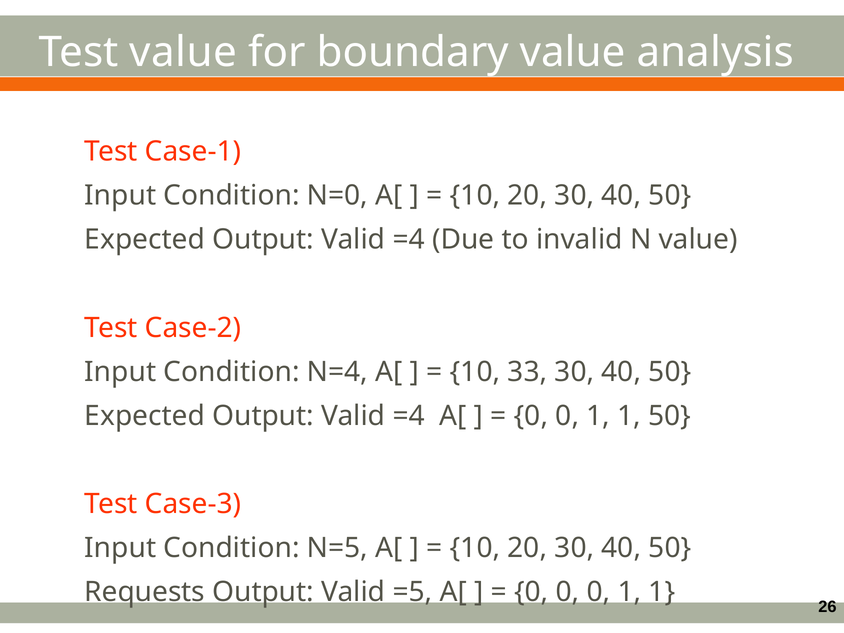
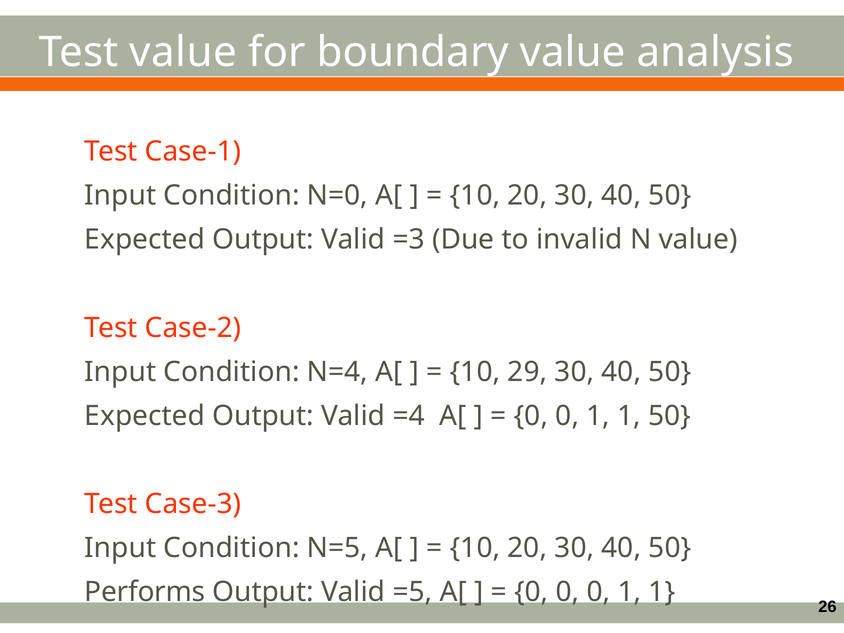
=4: =4 -> =3 (409, 240)
33: 33 -> 29 (527, 372)
Requests: Requests -> Performs (145, 592)
